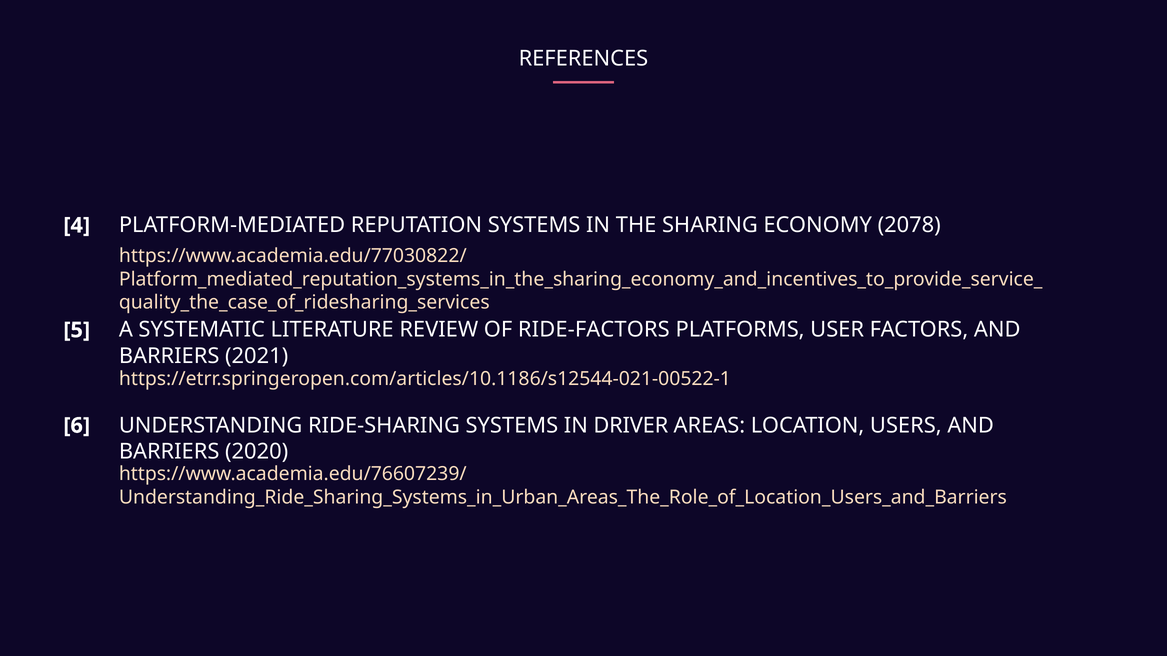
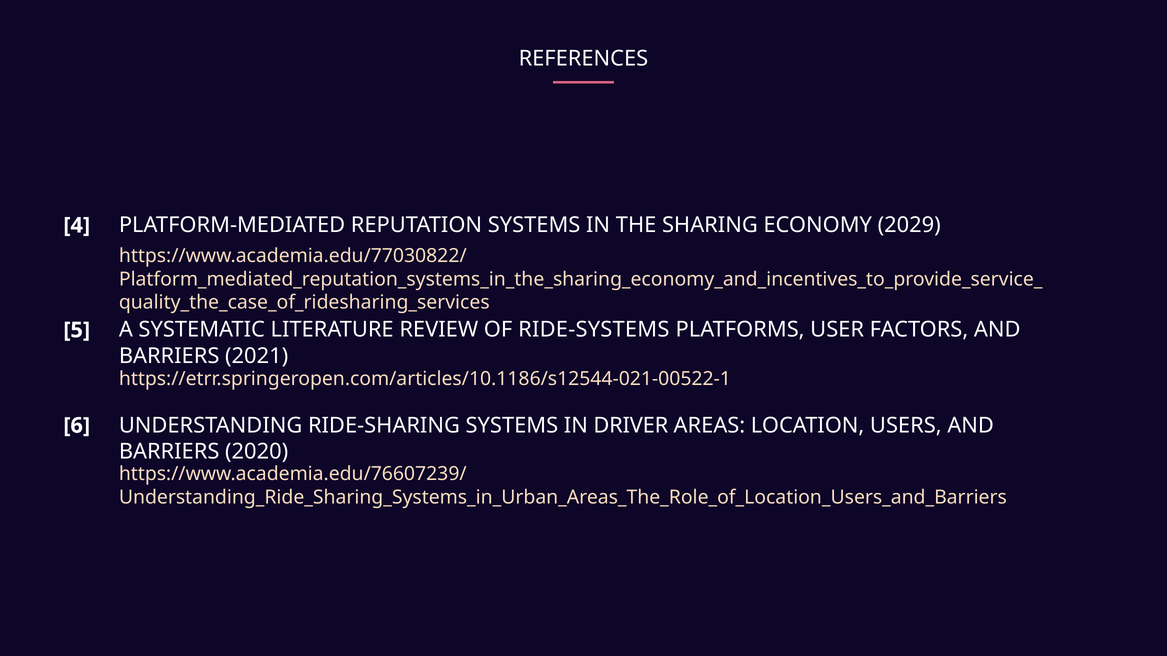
2078: 2078 -> 2029 (909, 225)
RIDE-FACTORS: RIDE-FACTORS -> RIDE-SYSTEMS (594, 330)
